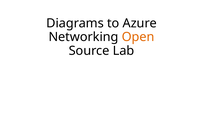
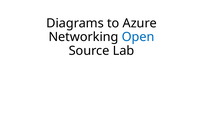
Open colour: orange -> blue (138, 37)
